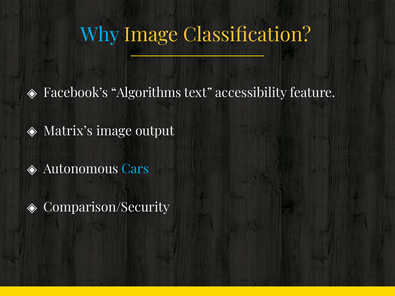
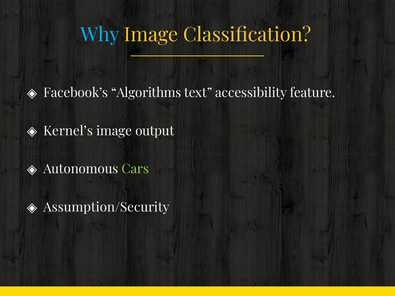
Matrix’s: Matrix’s -> Kernel’s (68, 131)
Cars colour: light blue -> light green (135, 169)
Comparison/Security: Comparison/Security -> Assumption/Security (107, 207)
